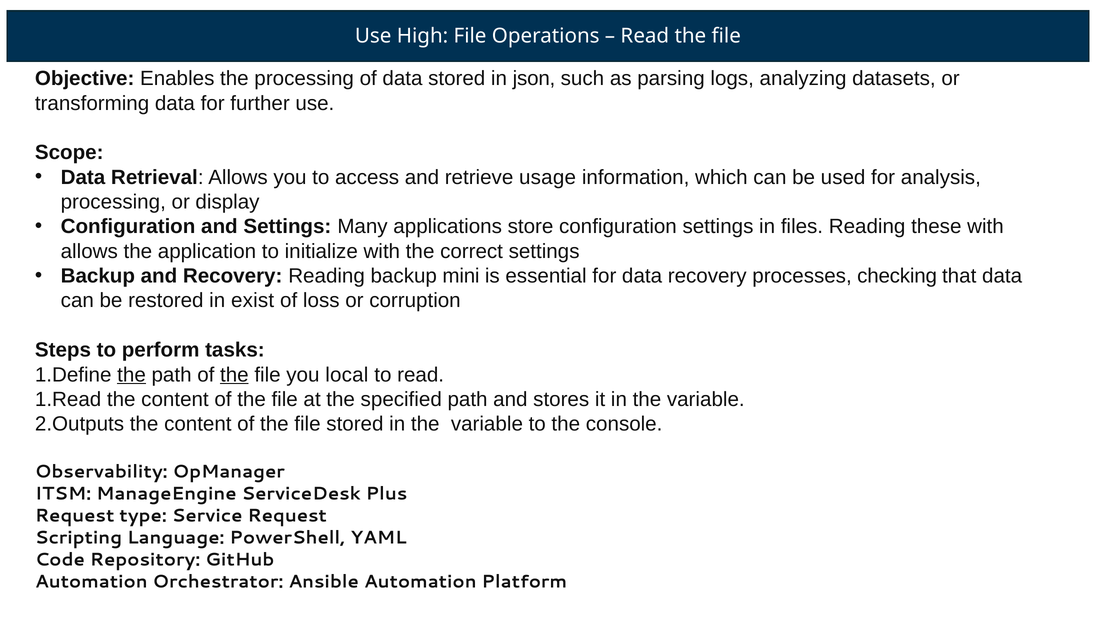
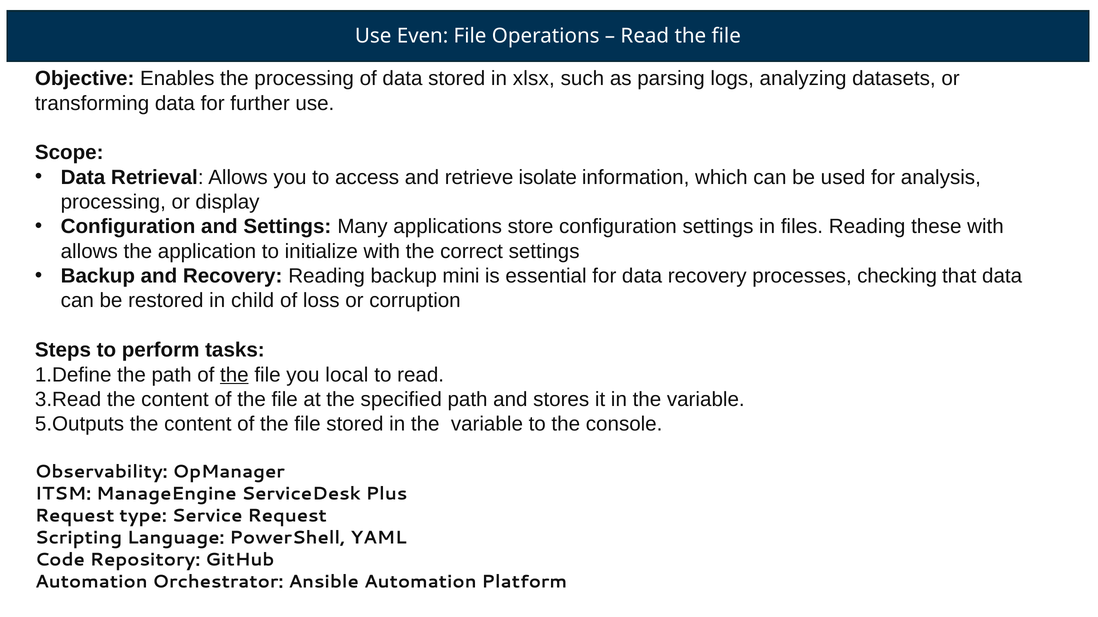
High: High -> Even (423, 36)
json: json -> xlsx (534, 79)
usage: usage -> isolate (548, 177)
exist: exist -> child (253, 301)
the underline: present -> none (132, 375)
1.Read: 1.Read -> 3.Read (68, 400)
2.Outputs: 2.Outputs -> 5.Outputs (80, 425)
